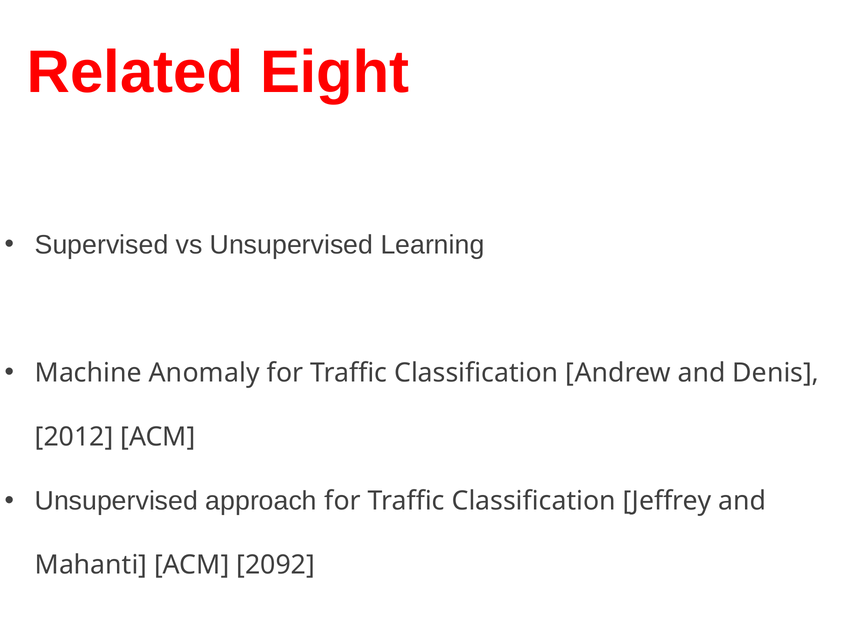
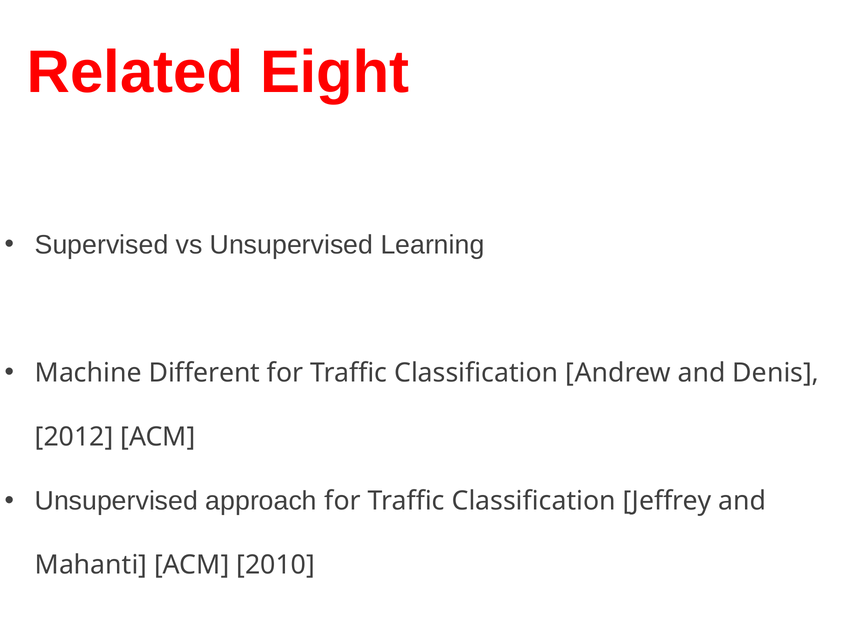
Anomaly: Anomaly -> Different (204, 373)
2092: 2092 -> 2010 (276, 566)
